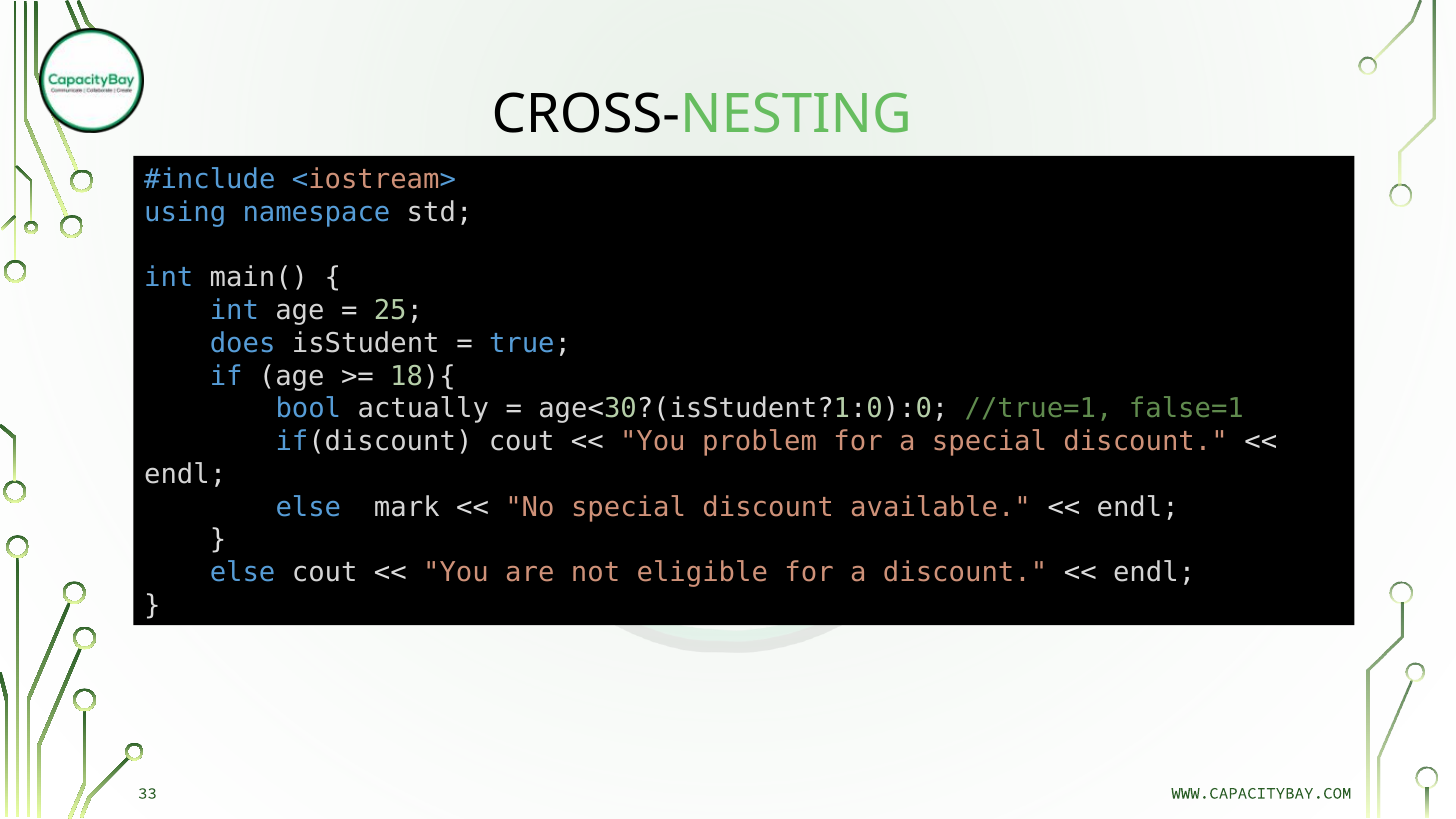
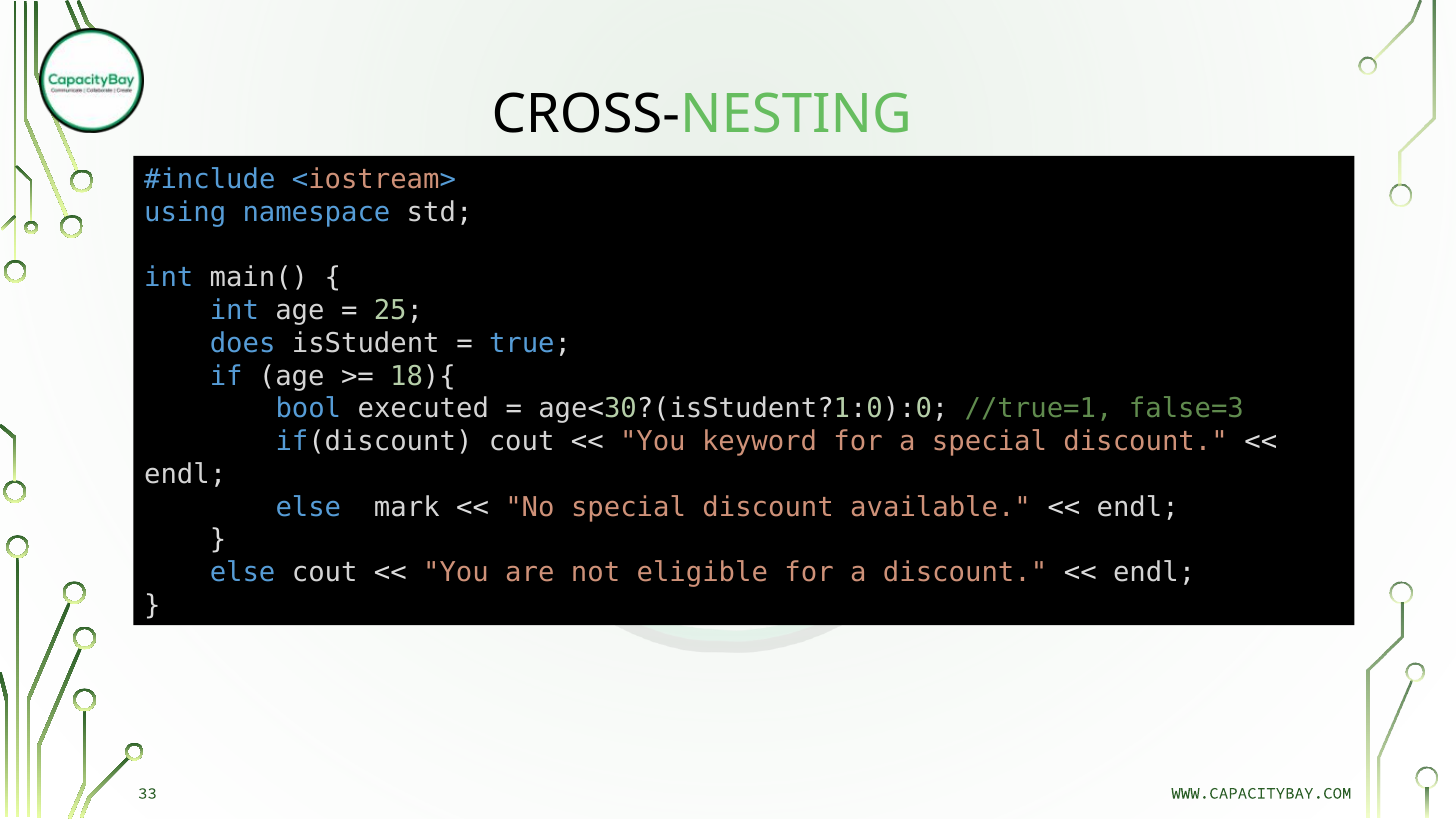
actually: actually -> executed (423, 409)
false=1: false=1 -> false=3 (1186, 409)
problem: problem -> keyword (760, 442)
